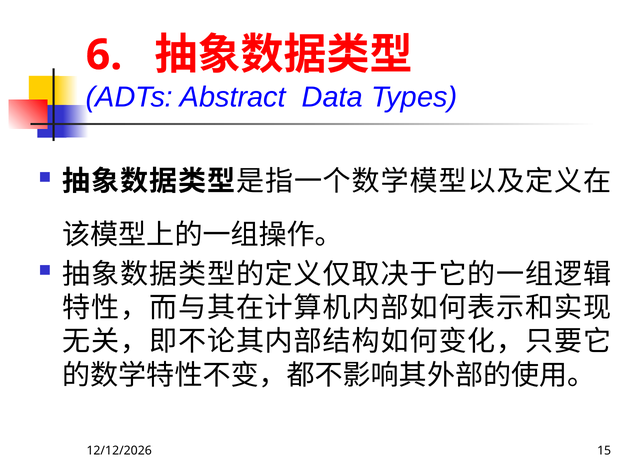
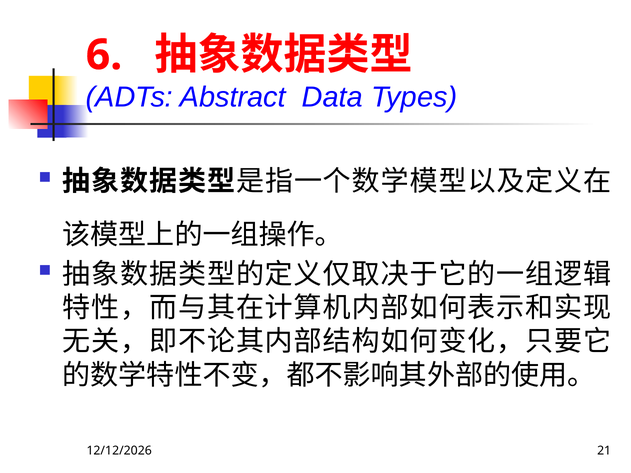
15: 15 -> 21 (604, 451)
